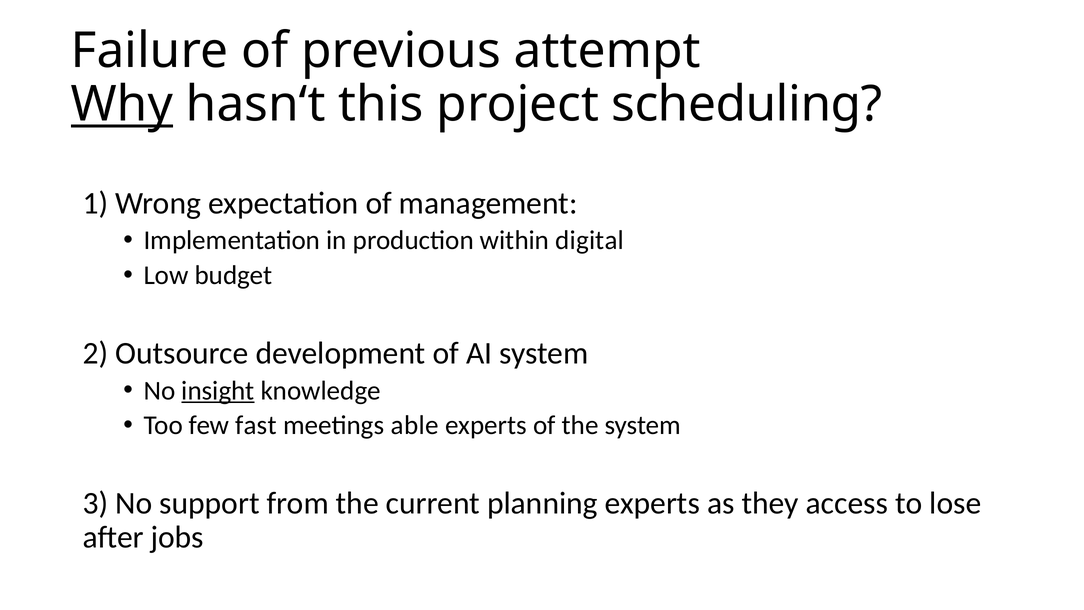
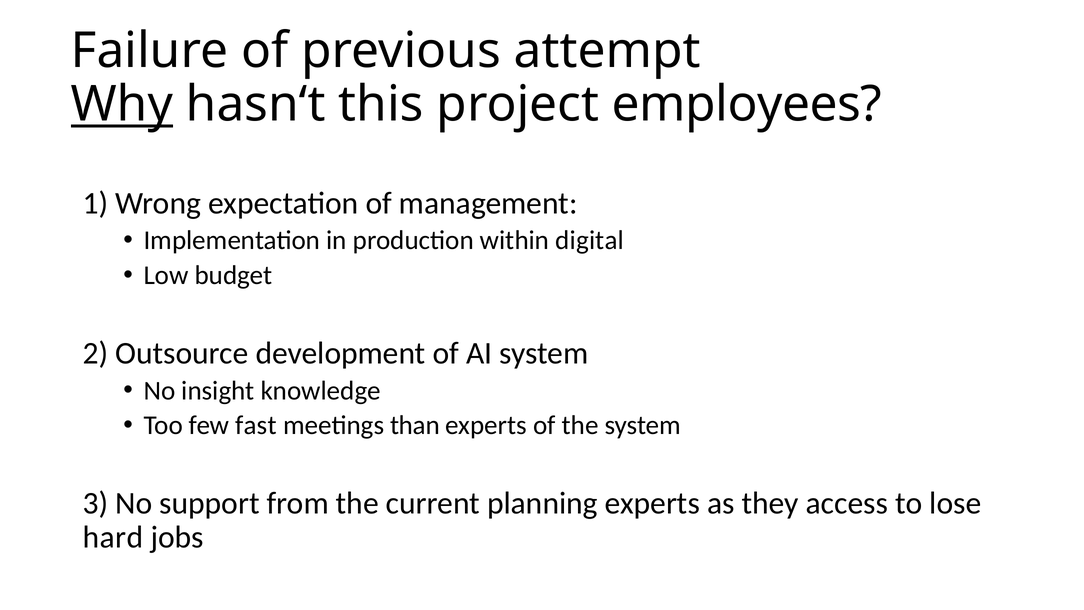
scheduling: scheduling -> employees (747, 104)
insight underline: present -> none (218, 390)
able: able -> than (415, 425)
after: after -> hard (113, 537)
